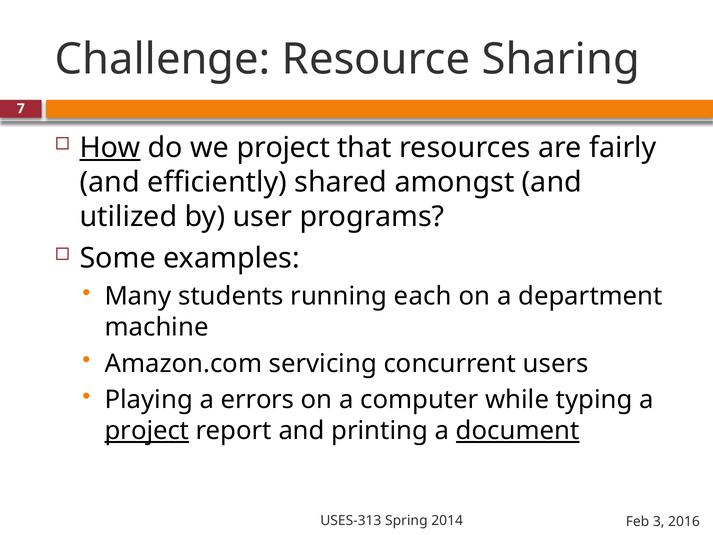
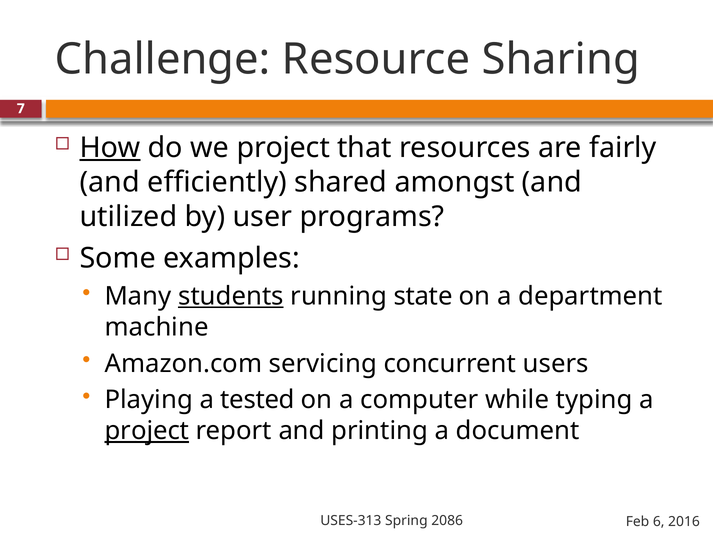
students underline: none -> present (231, 296)
each: each -> state (423, 296)
errors: errors -> tested (258, 400)
document underline: present -> none (518, 431)
2014: 2014 -> 2086 (447, 520)
3: 3 -> 6 (659, 521)
